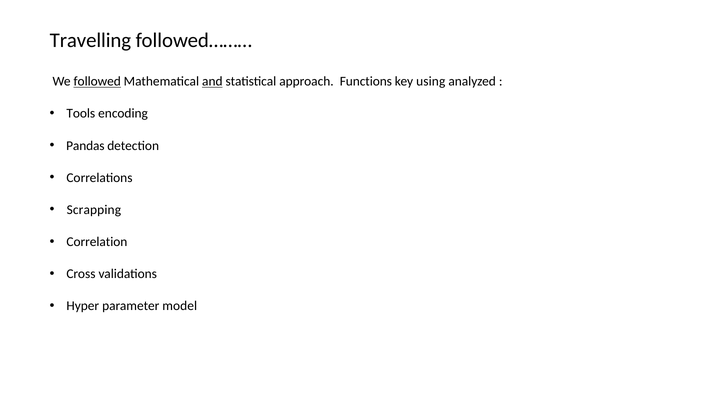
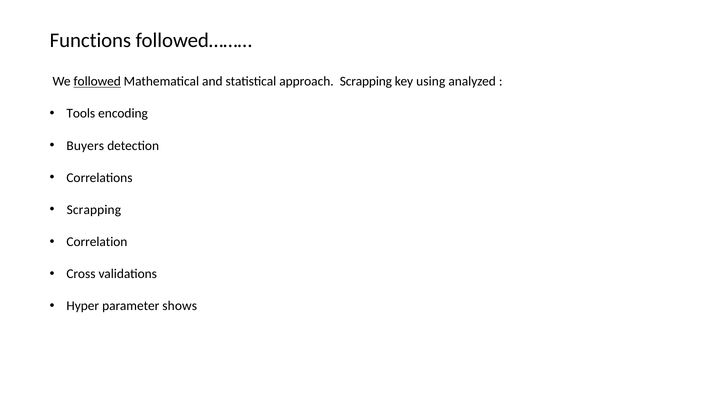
Travelling: Travelling -> Functions (90, 40)
and underline: present -> none (212, 82)
approach Functions: Functions -> Scrapping (366, 82)
Pandas: Pandas -> Buyers (85, 146)
model: model -> shows (180, 307)
